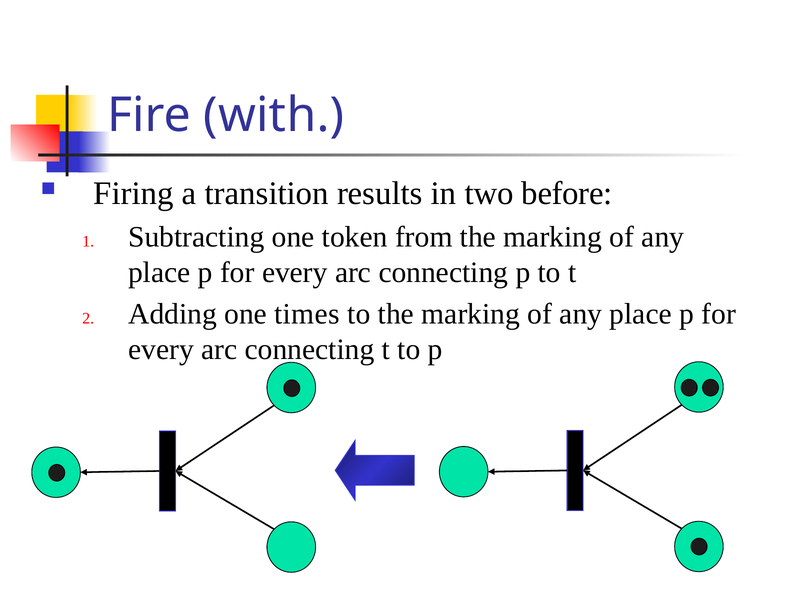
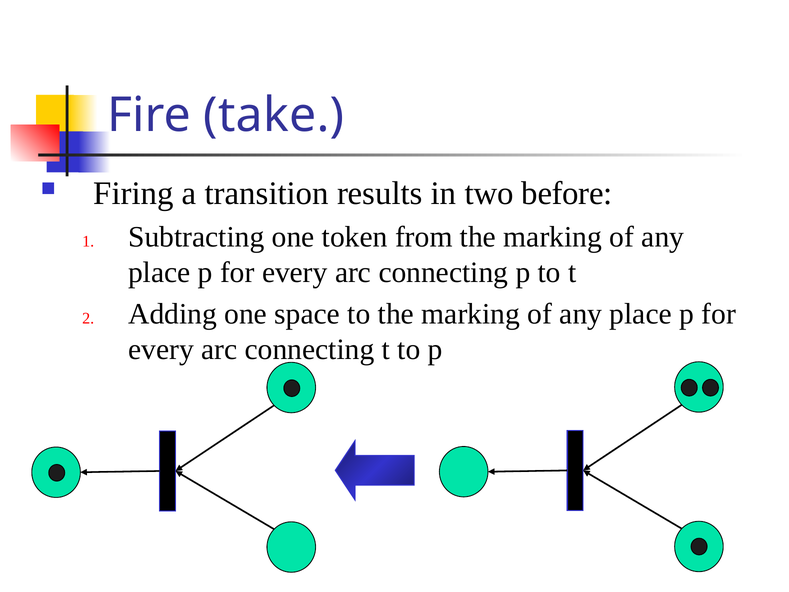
with: with -> take (274, 115)
times: times -> space (307, 314)
